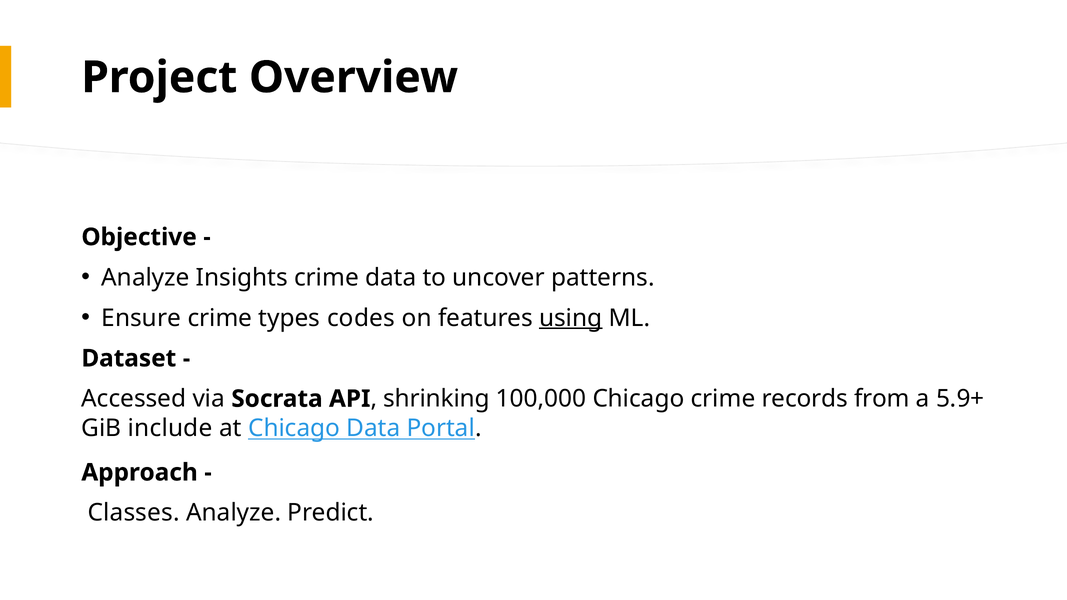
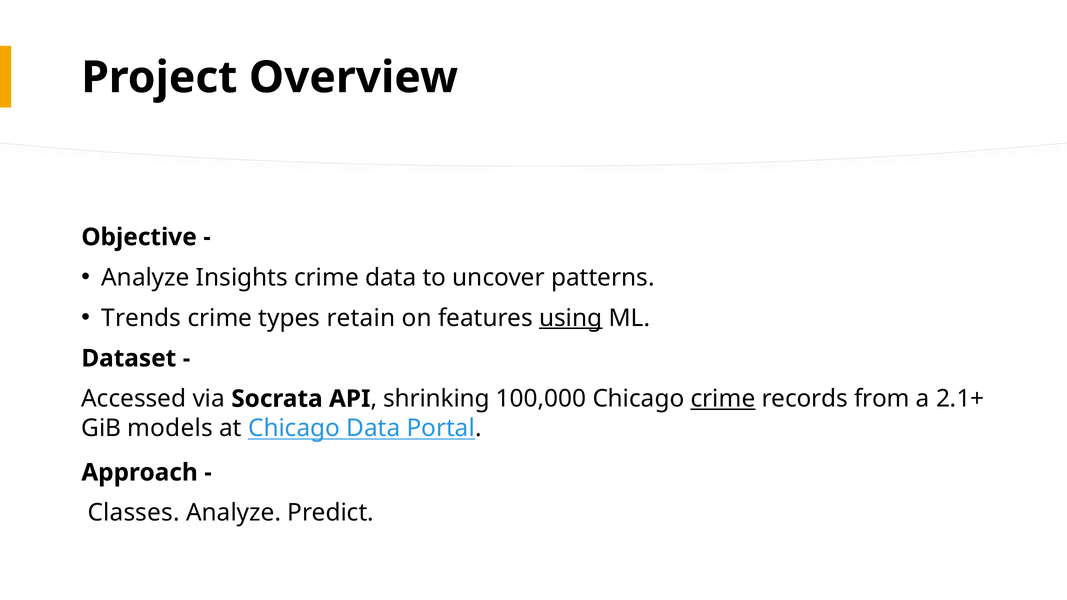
Ensure: Ensure -> Trends (141, 318)
codes: codes -> retain (361, 318)
crime underline: none -> present (723, 399)
5.9+: 5.9+ -> 2.1+ (960, 399)
include: include -> models (170, 428)
